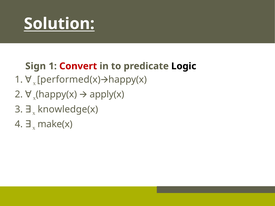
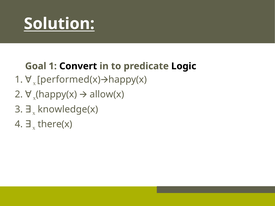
Sign: Sign -> Goal (36, 66)
Convert colour: red -> black (78, 66)
apply(x: apply(x -> allow(x (107, 95)
make(x: make(x -> there(x (55, 124)
